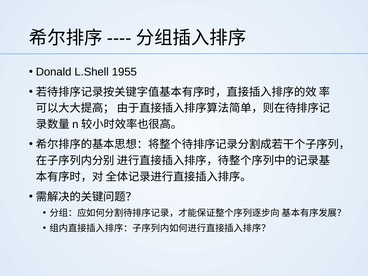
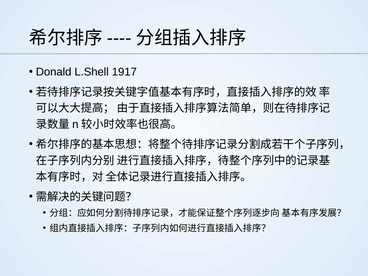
1955: 1955 -> 1917 (124, 72)
